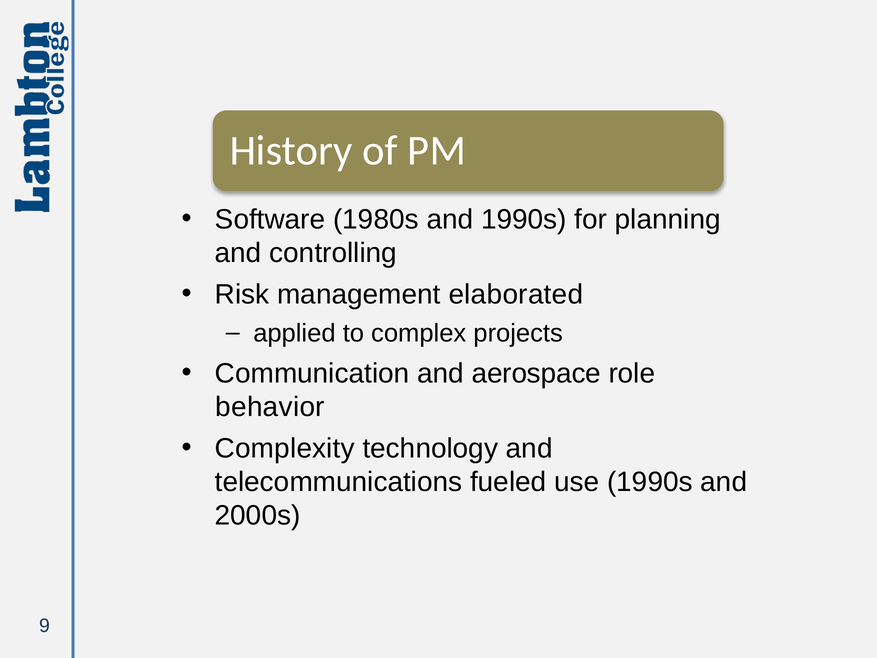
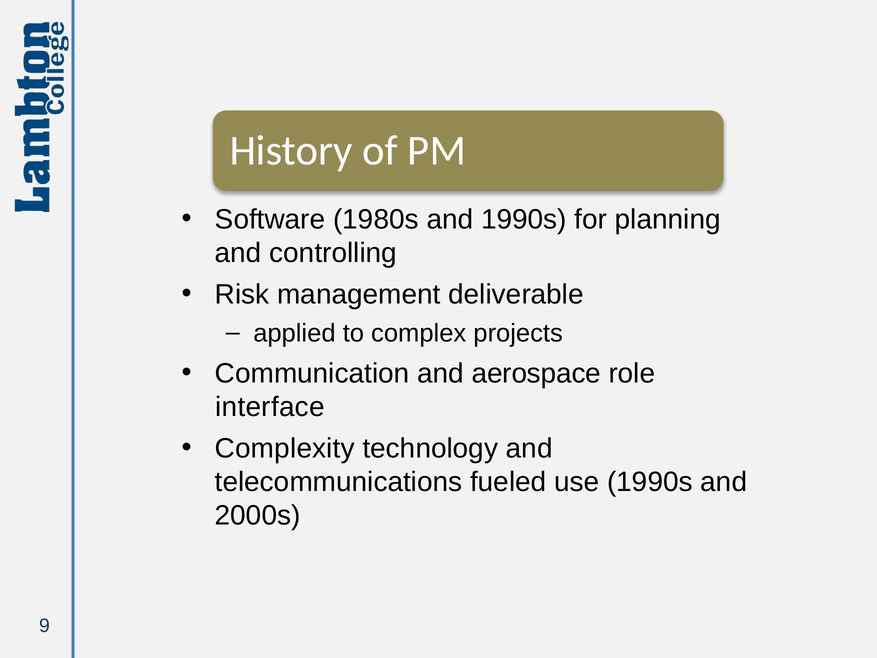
elaborated: elaborated -> deliverable (516, 294)
behavior: behavior -> interface (270, 407)
